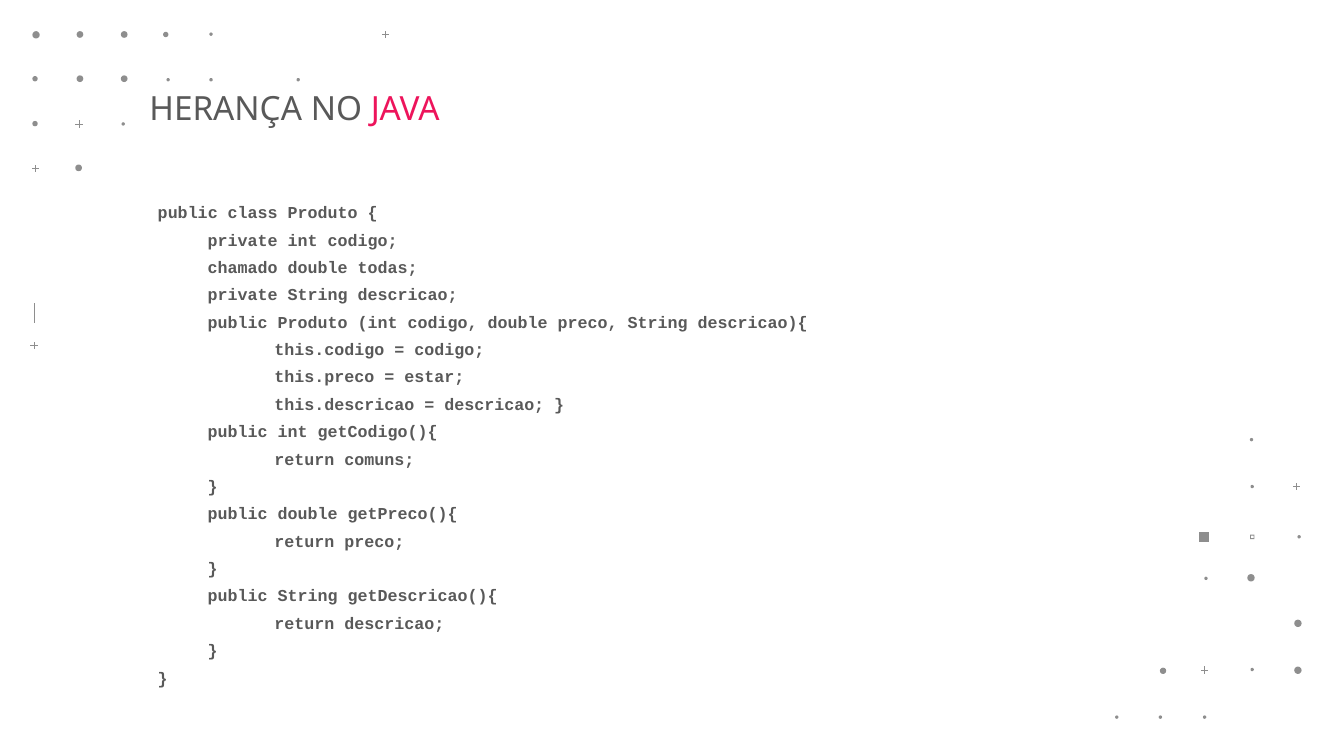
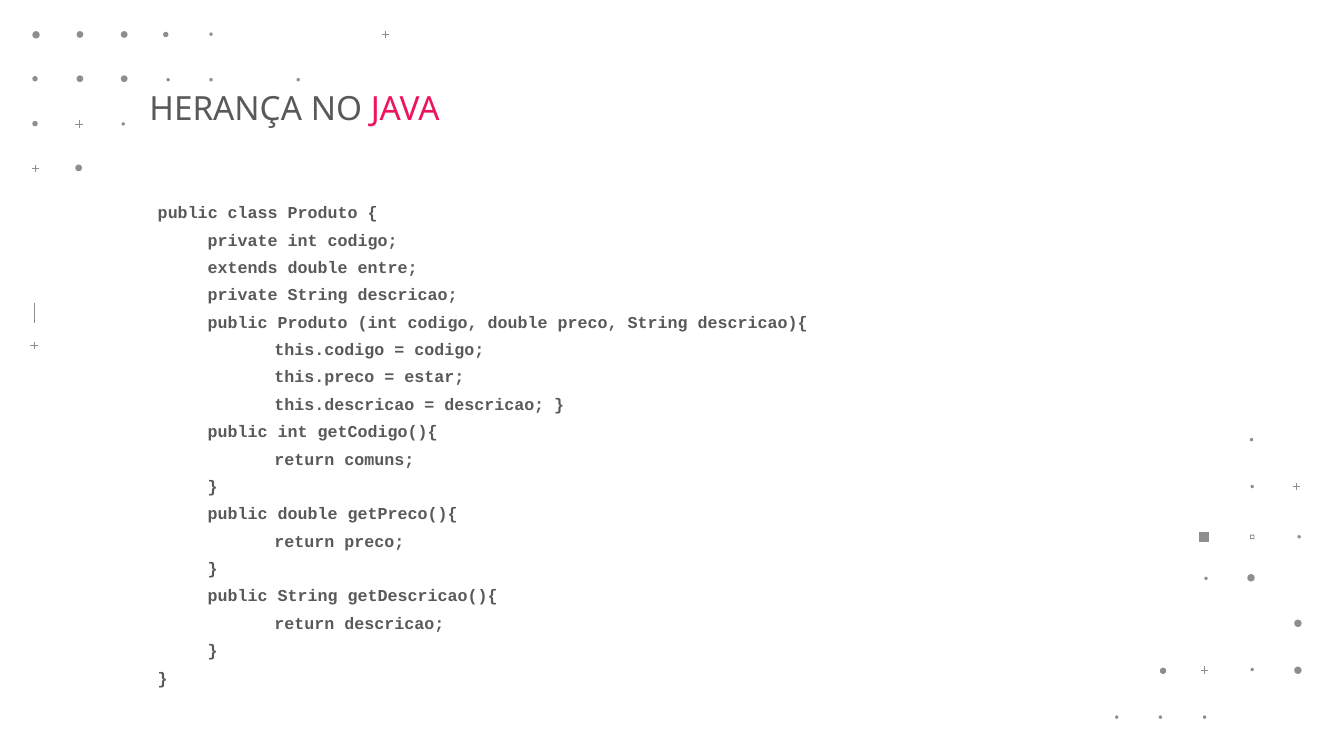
chamado: chamado -> extends (243, 268)
todas: todas -> entre (388, 268)
